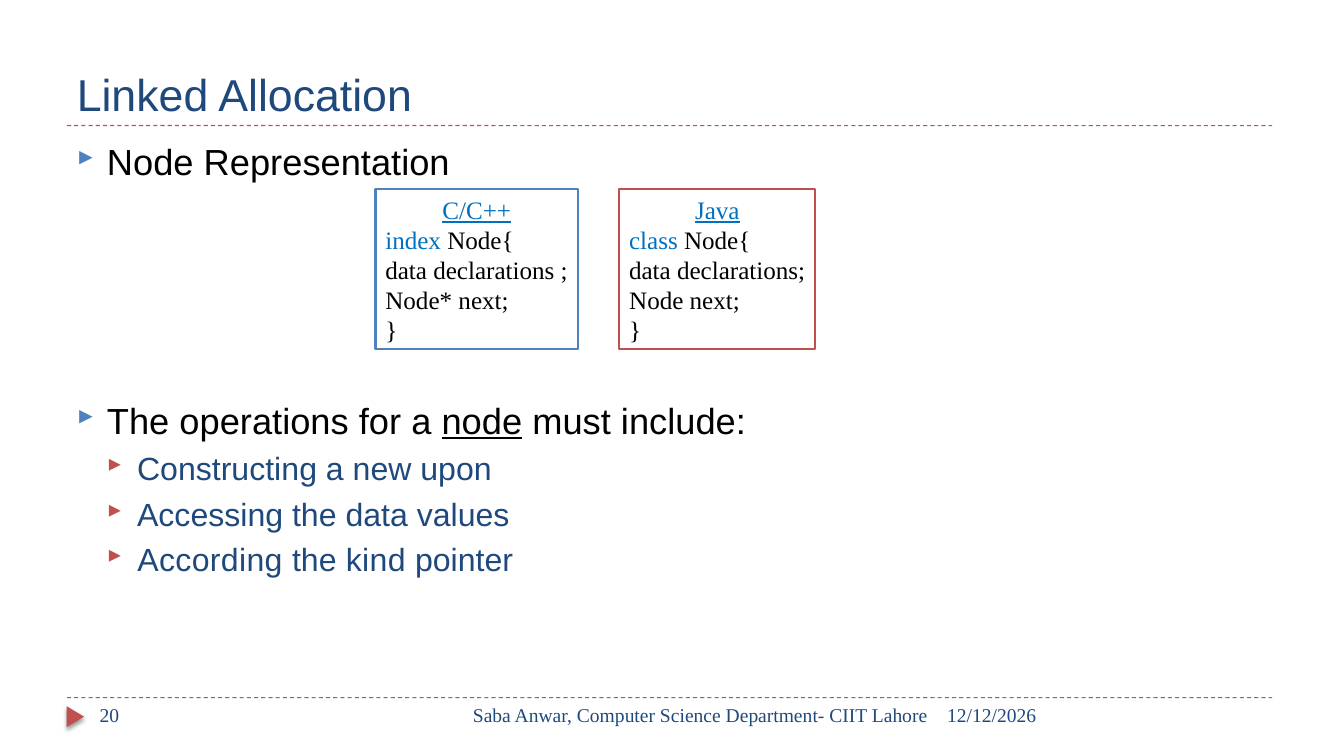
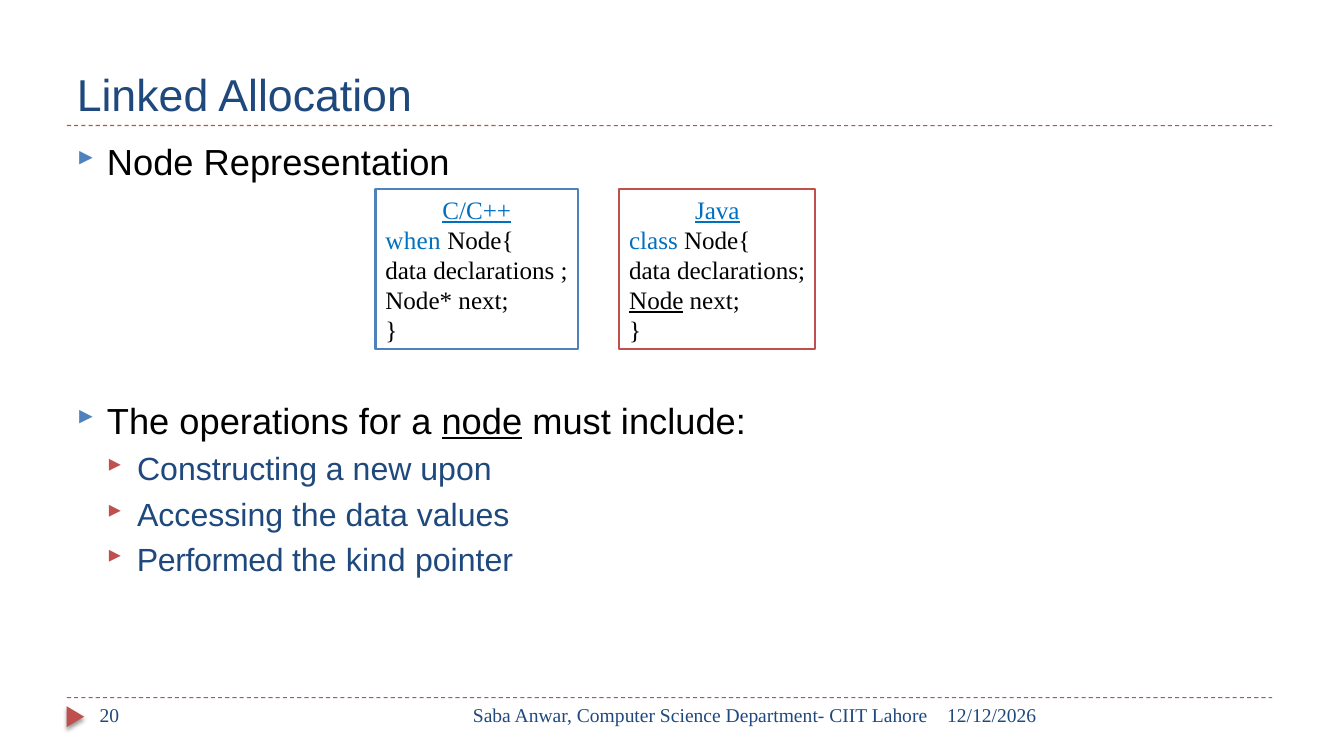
index: index -> when (413, 241)
Node underline: none -> present (656, 301)
According: According -> Performed (210, 561)
